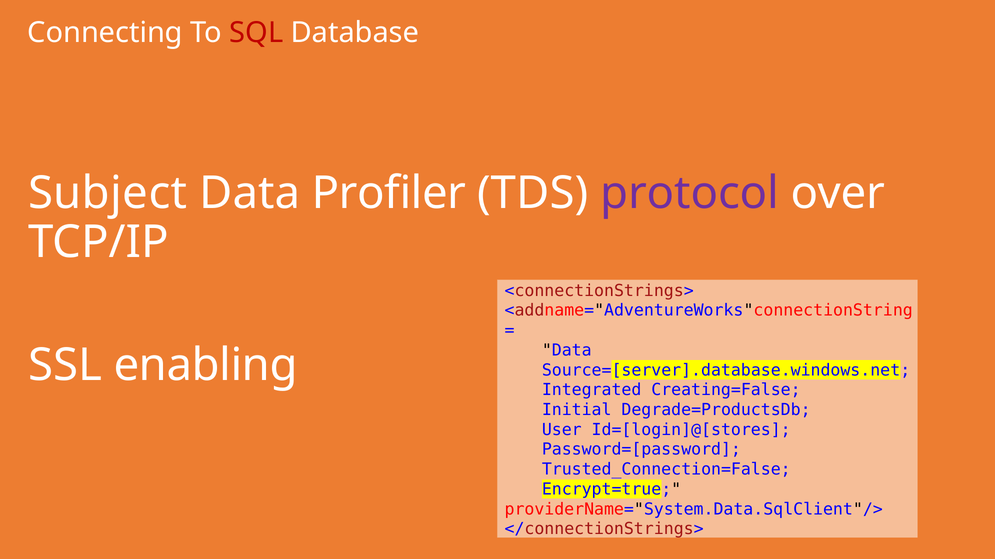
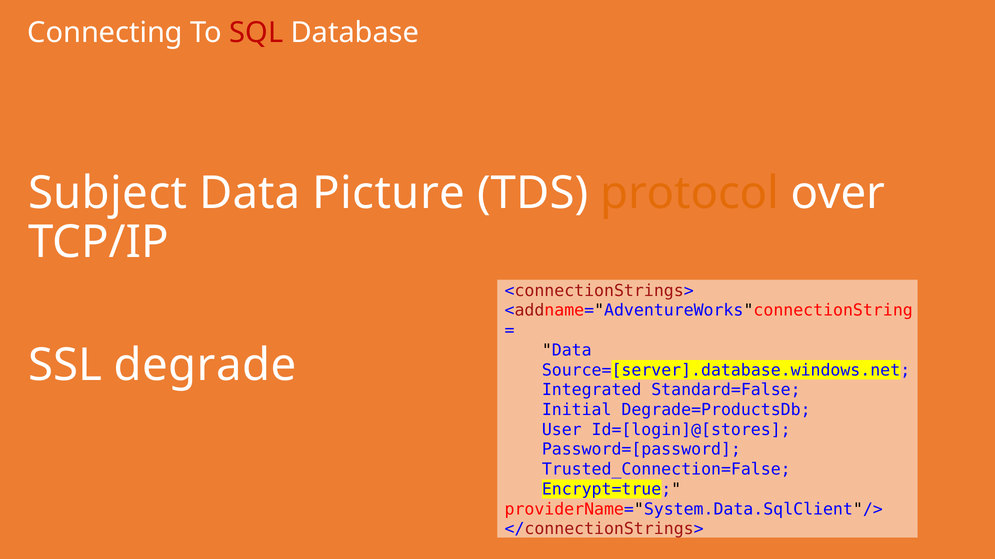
Profiler: Profiler -> Picture (389, 193)
protocol colour: purple -> orange (690, 193)
enabling: enabling -> degrade (205, 366)
Creating=False: Creating=False -> Standard=False (726, 390)
